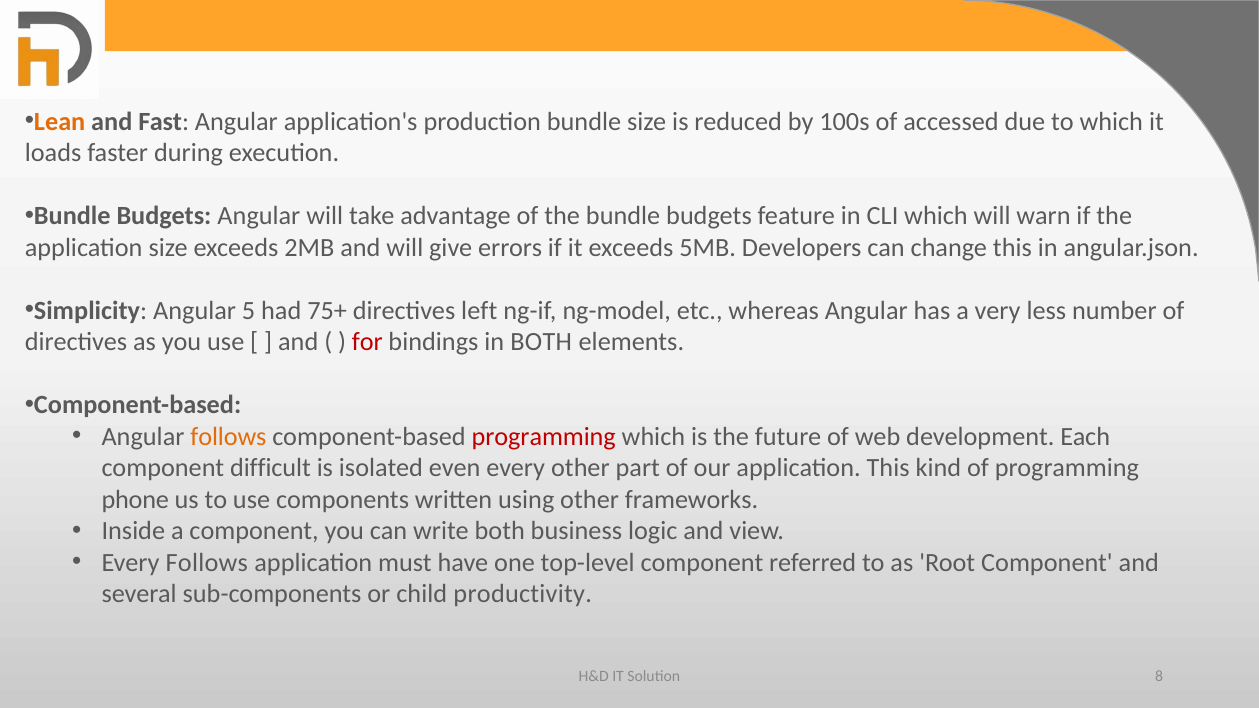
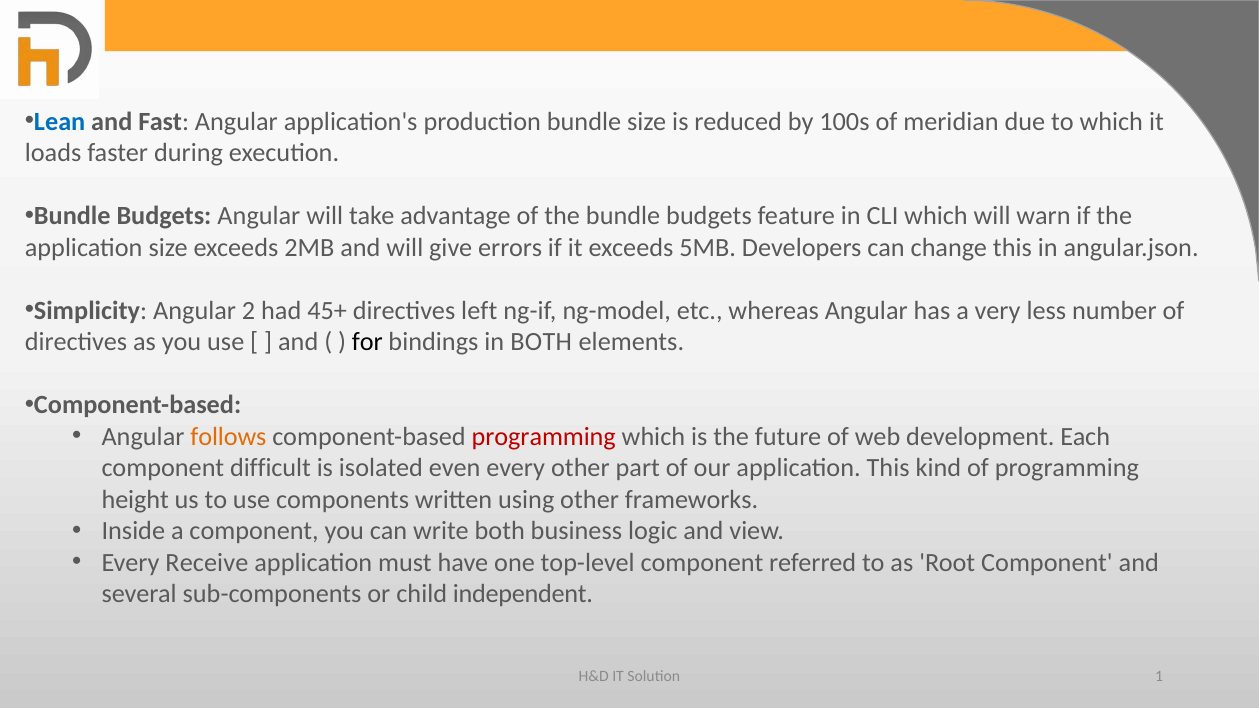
Lean colour: orange -> blue (60, 122)
accessed: accessed -> meridian (951, 122)
5: 5 -> 2 (249, 311)
75+: 75+ -> 45+ (327, 311)
for colour: red -> black (367, 342)
phone: phone -> height (135, 500)
Every Follows: Follows -> Receive (207, 563)
productivity: productivity -> independent (523, 594)
8: 8 -> 1 (1159, 676)
